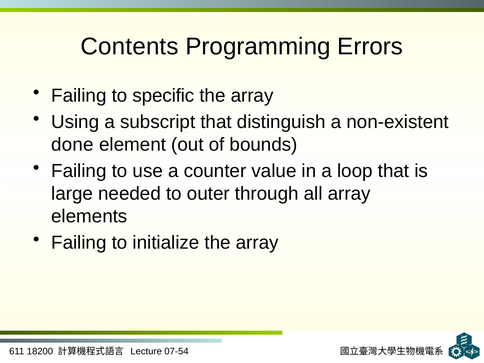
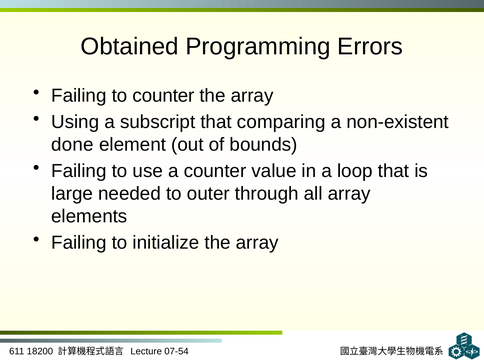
Contents: Contents -> Obtained (130, 46)
to specific: specific -> counter (163, 96)
distinguish: distinguish -> comparing (281, 122)
